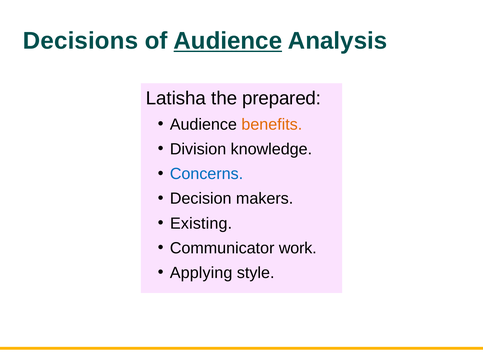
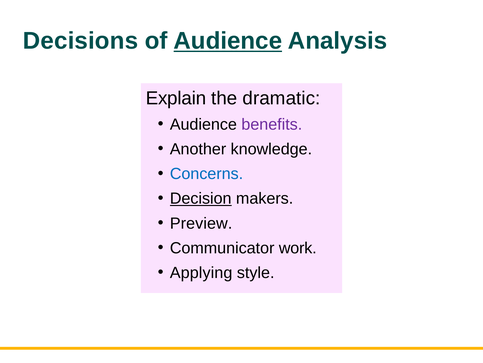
Latisha: Latisha -> Explain (176, 98)
prepared: prepared -> dramatic (281, 98)
benefits colour: orange -> purple (272, 124)
Division: Division -> Another (198, 149)
Decision underline: none -> present (201, 198)
Existing: Existing -> Preview (201, 223)
